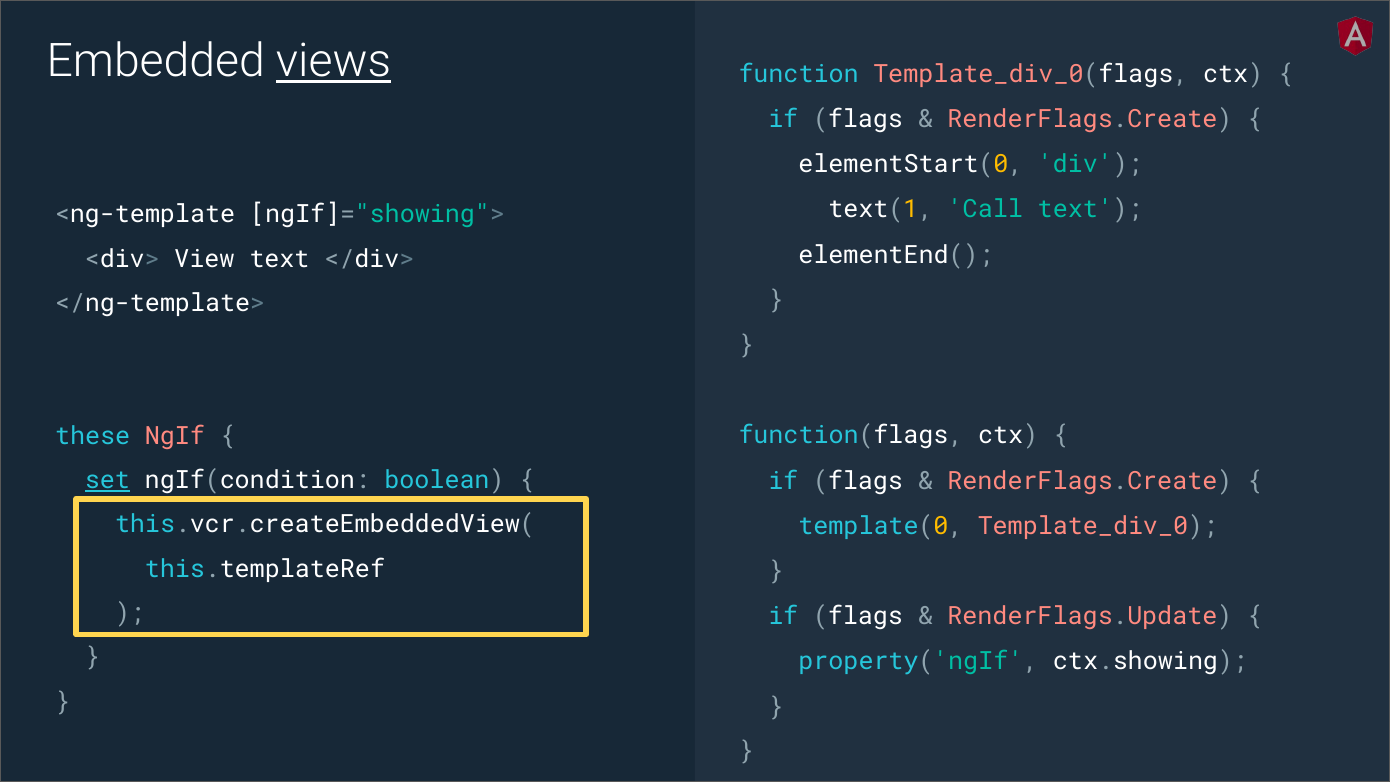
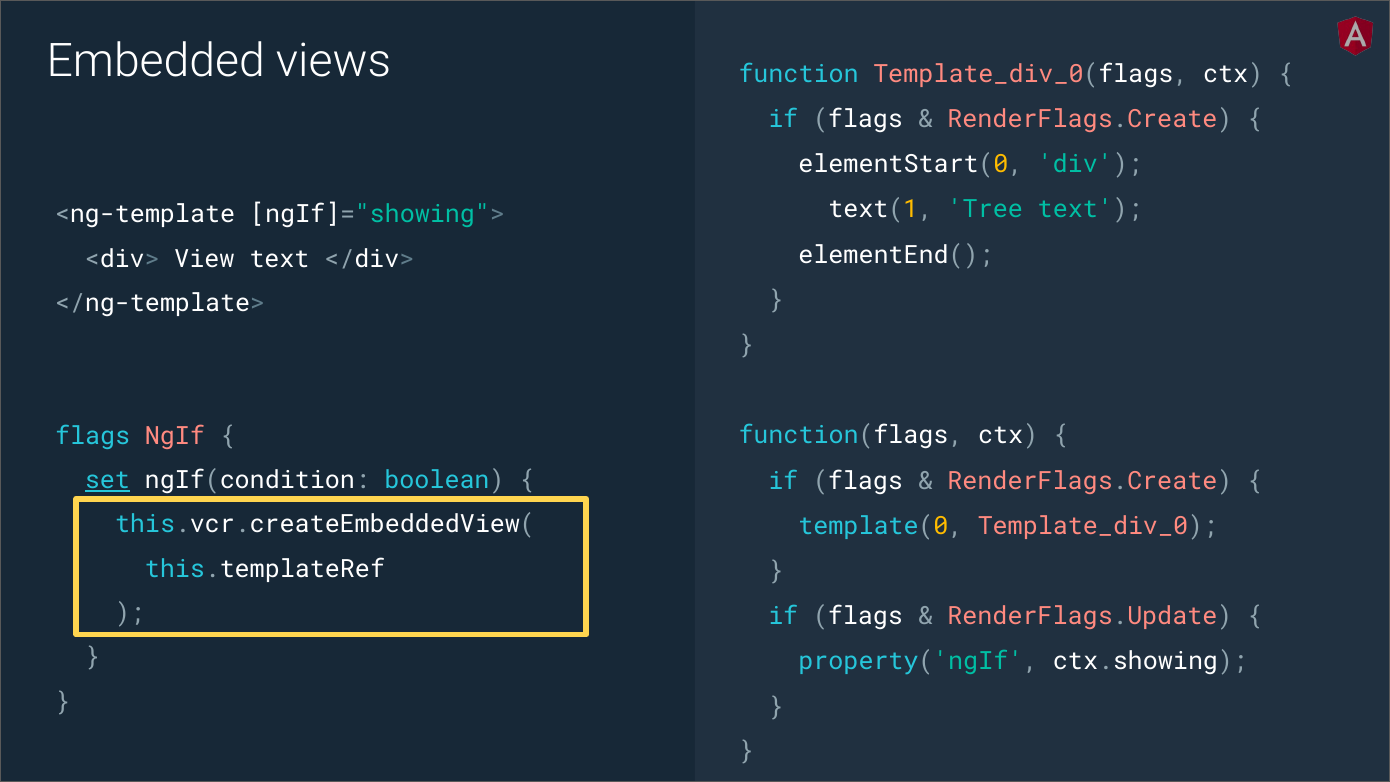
views underline: present -> none (334, 61)
Call: Call -> Tree (985, 210)
these: these -> flags (93, 436)
